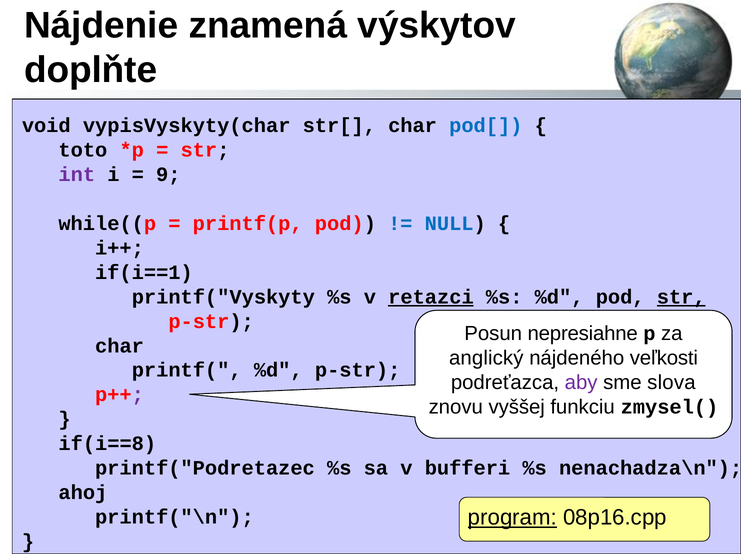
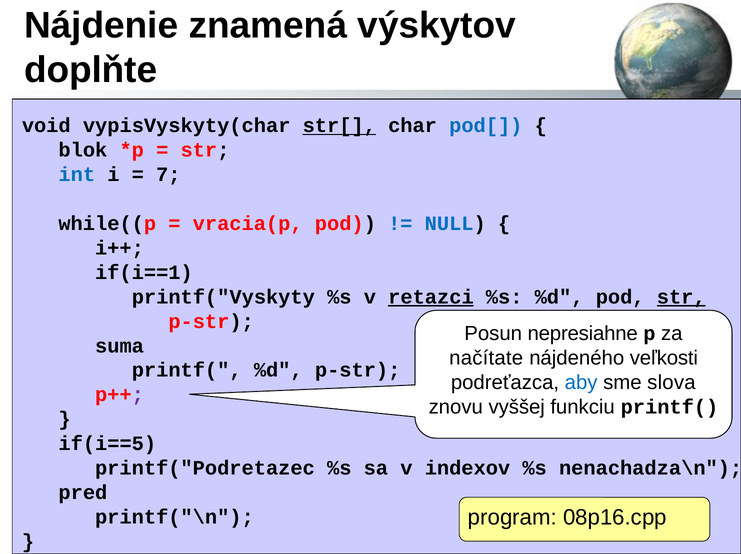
str[ underline: none -> present (339, 126)
toto: toto -> blok (83, 150)
int colour: purple -> blue (77, 175)
9: 9 -> 7 (168, 175)
printf(p: printf(p -> vracia(p (248, 224)
char: char -> suma (120, 346)
anglický: anglický -> načítate (486, 358)
aby colour: purple -> blue (581, 383)
funkciu zmysel(: zmysel( -> printf( (669, 407)
if(i==8: if(i==8 -> if(i==5 (107, 444)
bufferi: bufferi -> indexov (467, 468)
ahoj: ahoj -> pred (83, 493)
program underline: present -> none (512, 518)
